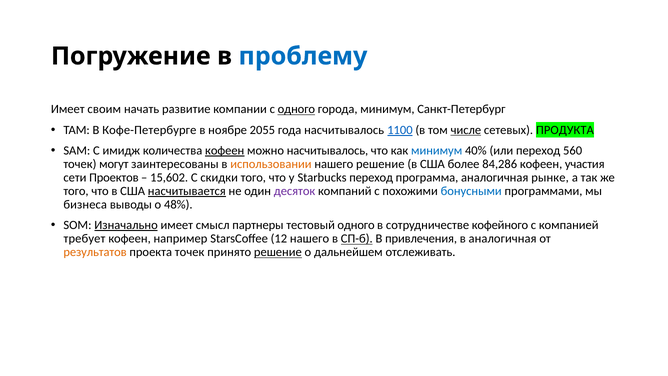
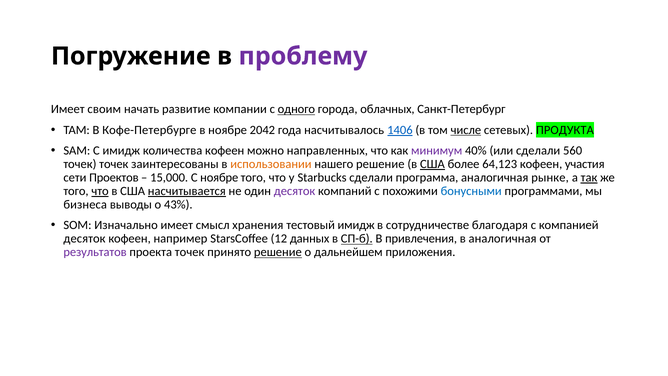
проблему colour: blue -> purple (303, 56)
города минимум: минимум -> облачных (387, 109)
2055: 2055 -> 2042 (262, 130)
1100: 1100 -> 1406 (400, 130)
кофеен underline: present -> none (225, 150)
можно насчитывалось: насчитывалось -> направленных (327, 150)
минимум colour: blue -> purple (437, 150)
или переход: переход -> сделали (538, 150)
точек могут: могут -> точек (114, 164)
США underline: none -> present (432, 164)
84,286: 84,286 -> 64,123 (500, 164)
15,602: 15,602 -> 15,000 (169, 178)
С скидки: скидки -> ноябре (219, 178)
Starbucks переход: переход -> сделали (371, 178)
так underline: none -> present (589, 178)
что underline: none -> present (100, 191)
48%: 48% -> 43% (178, 205)
Изначально underline: present -> none (126, 225)
партнеры: партнеры -> хранения (258, 225)
тестовый одного: одного -> имидж (356, 225)
кофейного: кофейного -> благодаря (500, 225)
требует: требует -> десяток (84, 239)
12 нашего: нашего -> данных (310, 239)
результатов colour: orange -> purple (95, 252)
отслеживать: отслеживать -> приложения (420, 252)
